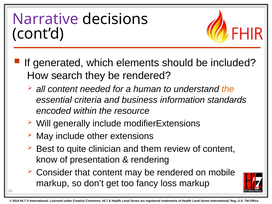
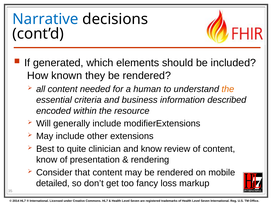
Narrative colour: purple -> blue (45, 19)
search: search -> known (67, 76)
standards: standards -> described (227, 100)
and them: them -> know (151, 149)
markup: markup -> detailed (53, 183)
